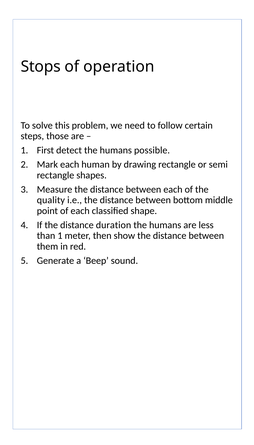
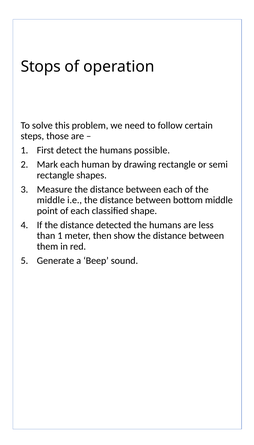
quality: quality -> middle (51, 200)
duration: duration -> detected (114, 225)
